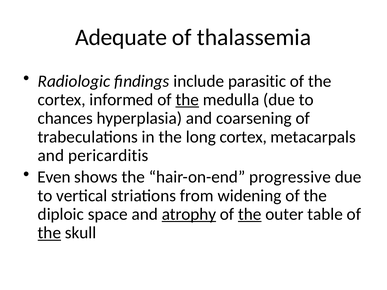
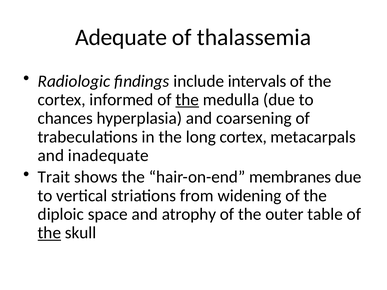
parasitic: parasitic -> intervals (257, 81)
pericarditis: pericarditis -> inadequate (108, 156)
Even: Even -> Trait (54, 177)
progressive: progressive -> membranes (290, 177)
atrophy underline: present -> none (189, 214)
the underline: present -> none (250, 214)
